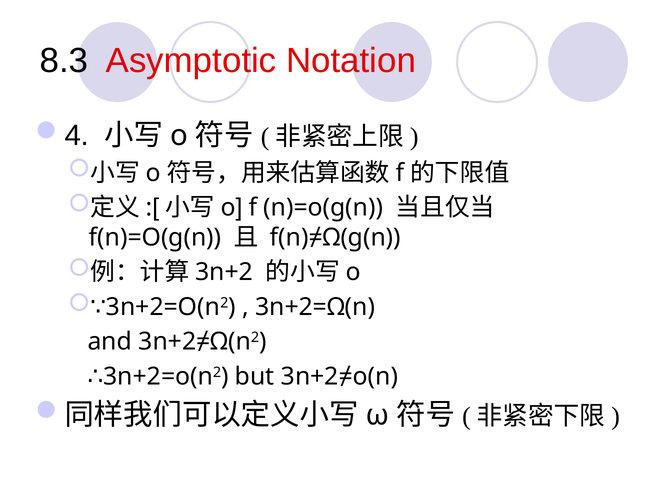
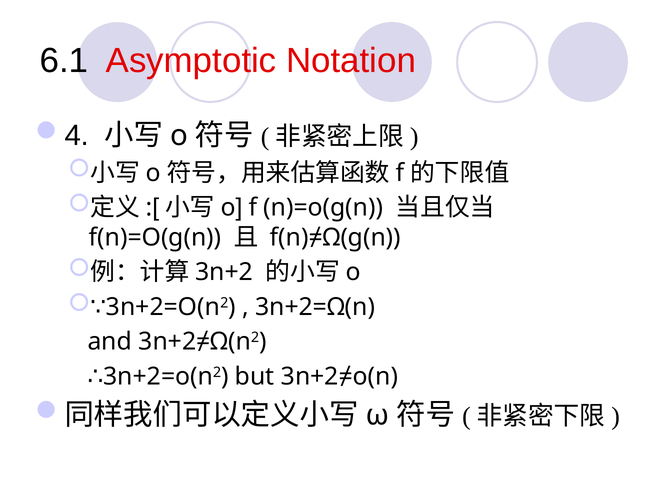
8.3: 8.3 -> 6.1 (64, 61)
